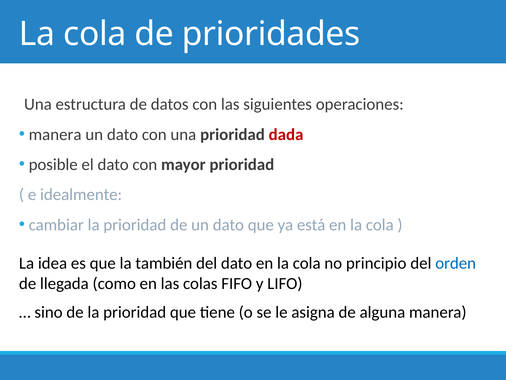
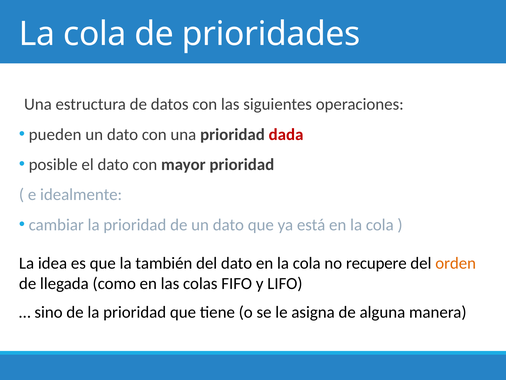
manera: manera -> pueden (55, 134)
principio: principio -> recupere (376, 263)
orden colour: blue -> orange (456, 263)
